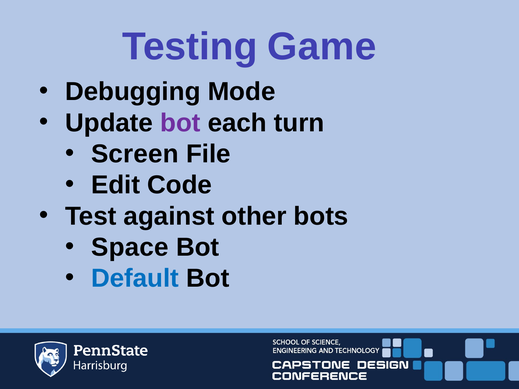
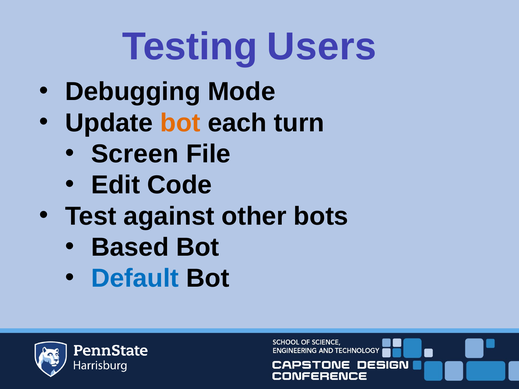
Game: Game -> Users (322, 47)
bot colour: purple -> orange (180, 123)
Space: Space -> Based (130, 247)
